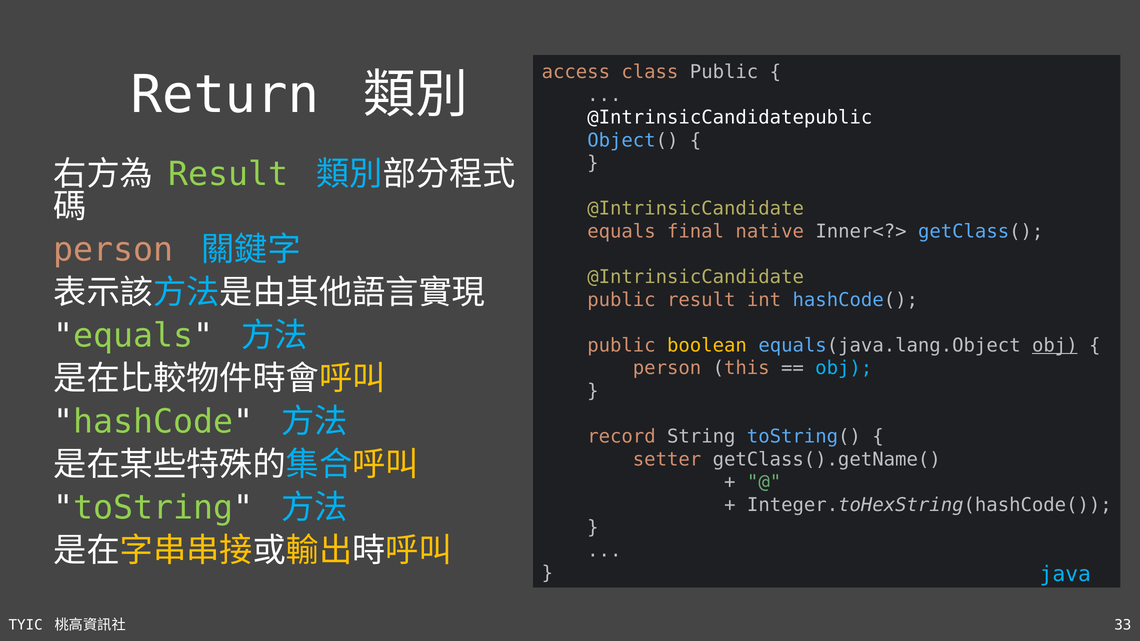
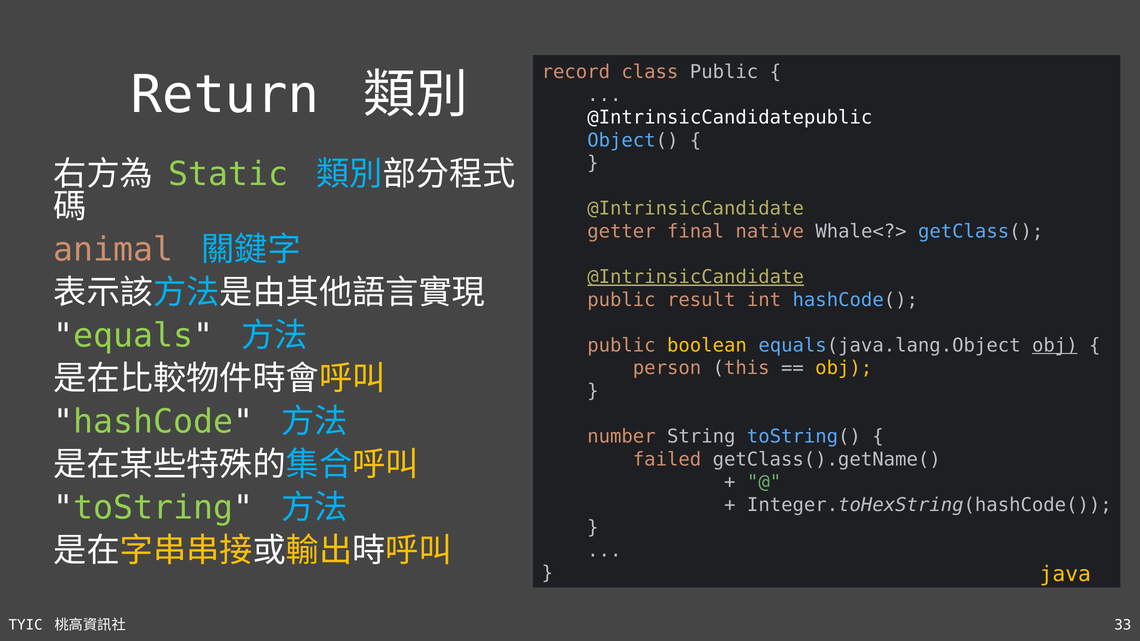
access: access -> record (576, 72)
Result: Result -> Static (228, 174)
equals: equals -> getter (621, 232)
Inner<?>: Inner<?> -> Whale<?> (861, 232)
person: person -> animal (113, 250)
@IntrinsicCandidate underline: none -> present (696, 277)
obj colour: light blue -> yellow (844, 368)
record: record -> number (621, 437)
setter: setter -> failed (667, 459)
java colour: light blue -> yellow (1065, 575)
